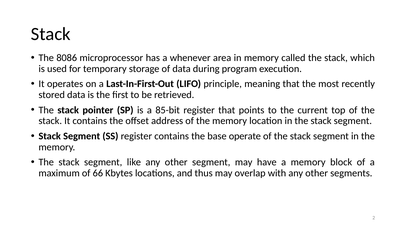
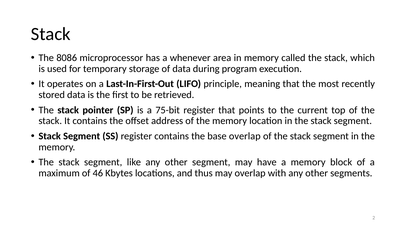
85-bit: 85-bit -> 75-bit (168, 110)
base operate: operate -> overlap (245, 136)
66: 66 -> 46 (98, 173)
